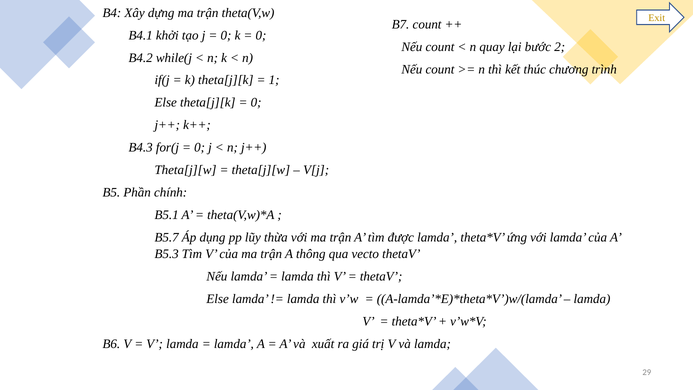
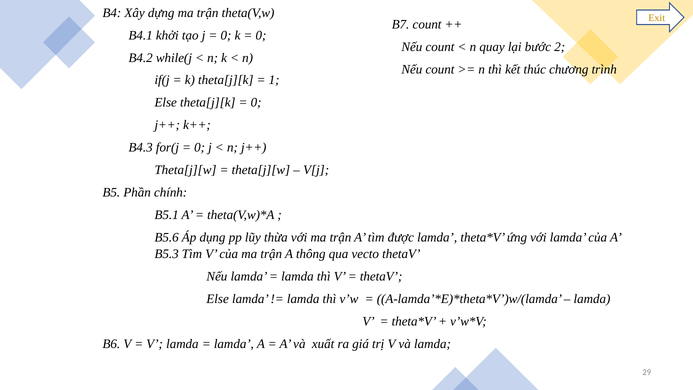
B5.7: B5.7 -> B5.6 (167, 237)
